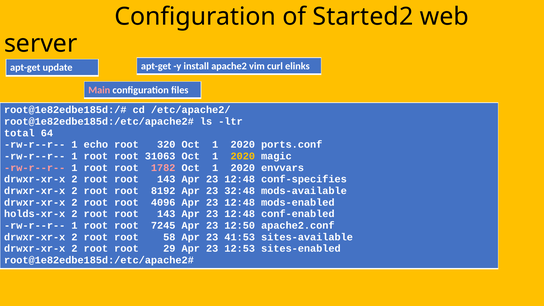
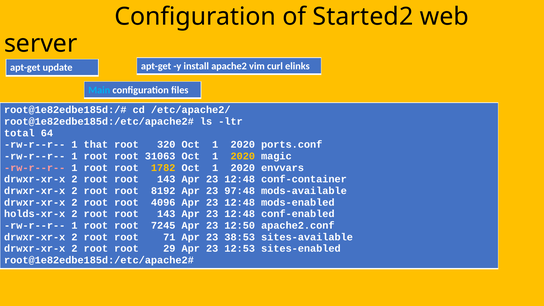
Main colour: pink -> light blue (99, 90)
echo: echo -> that (96, 145)
1782 colour: pink -> yellow (163, 168)
conf-specifies: conf-specifies -> conf-container (304, 179)
32:48: 32:48 -> 97:48 (240, 191)
58: 58 -> 71 (169, 237)
41:53: 41:53 -> 38:53 (240, 237)
